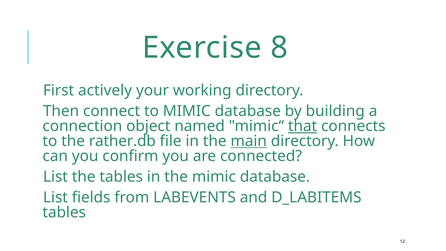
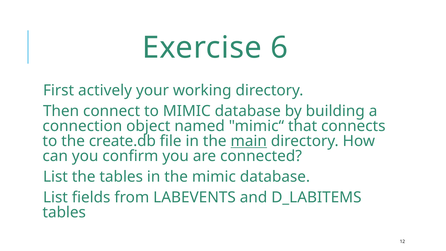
8: 8 -> 6 (279, 48)
that underline: present -> none (303, 126)
rather.db: rather.db -> create.db (122, 141)
